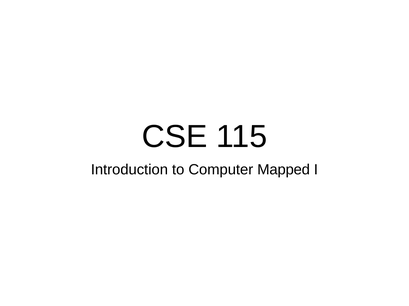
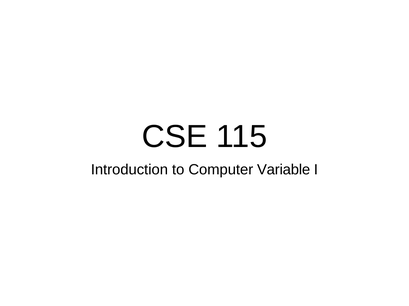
Mapped: Mapped -> Variable (284, 170)
